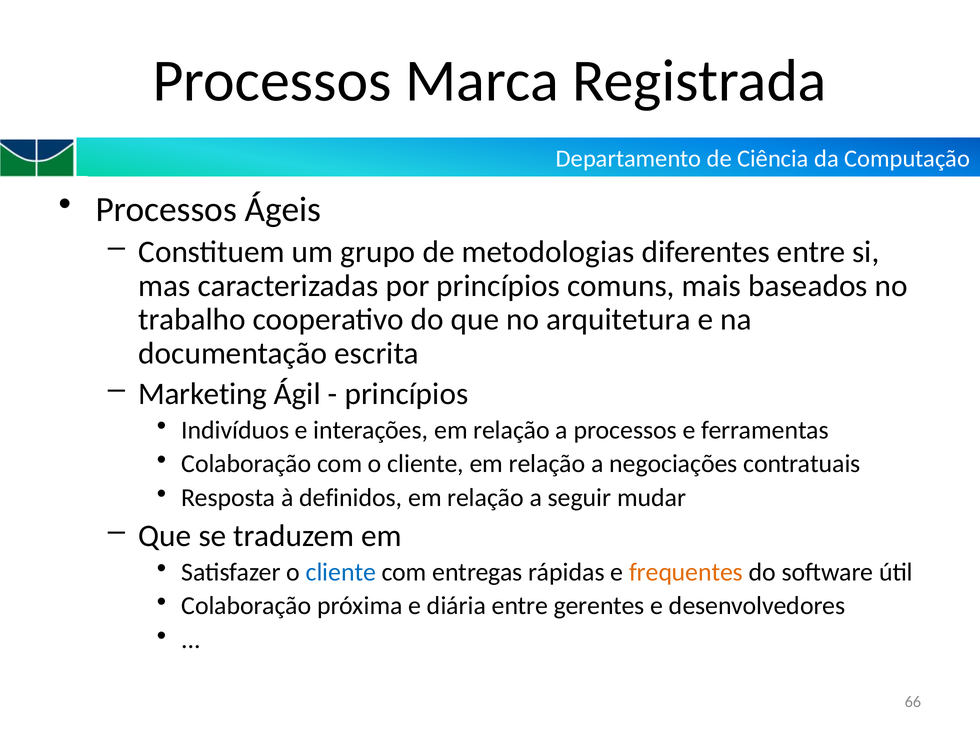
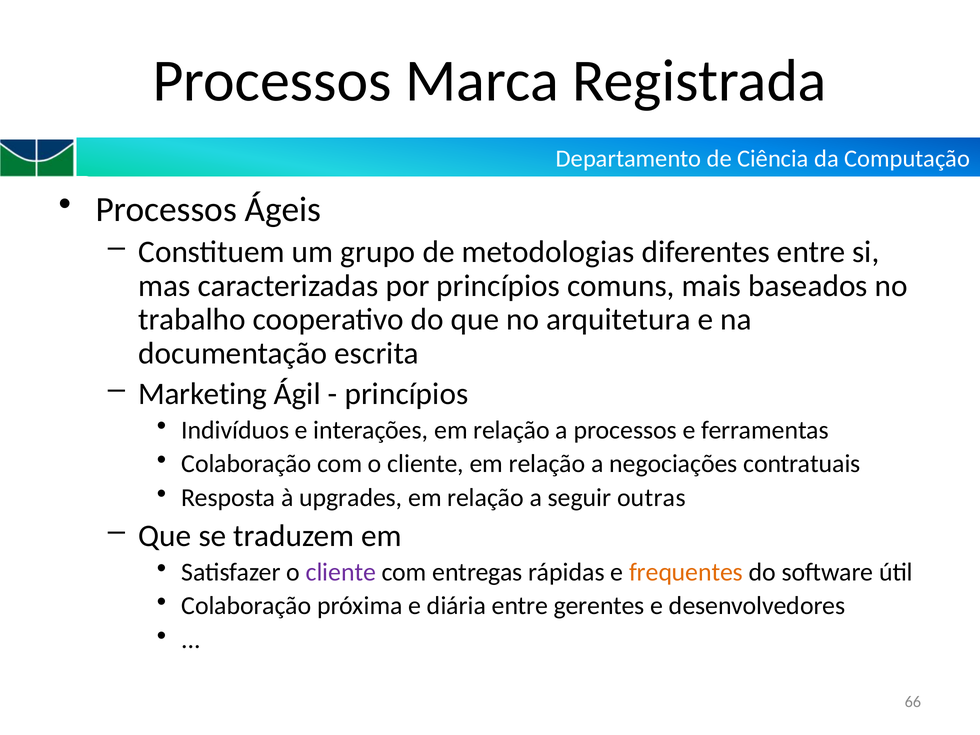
definidos: definidos -> upgrades (351, 498)
mudar: mudar -> outras (651, 498)
cliente colour: blue -> purple (341, 572)
